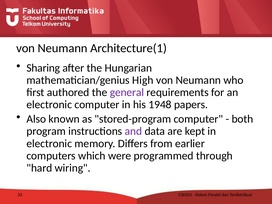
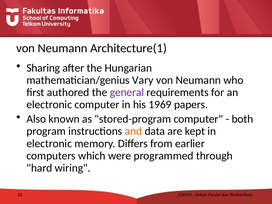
High: High -> Vary (143, 80)
1948: 1948 -> 1969 (160, 105)
and colour: purple -> orange (133, 131)
